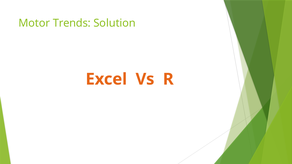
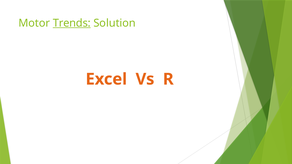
Trends underline: none -> present (72, 23)
